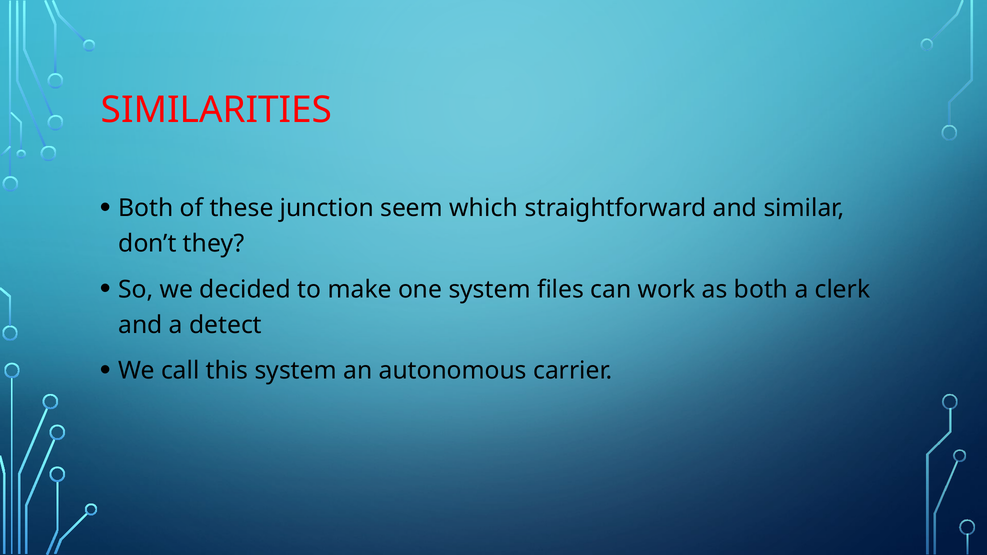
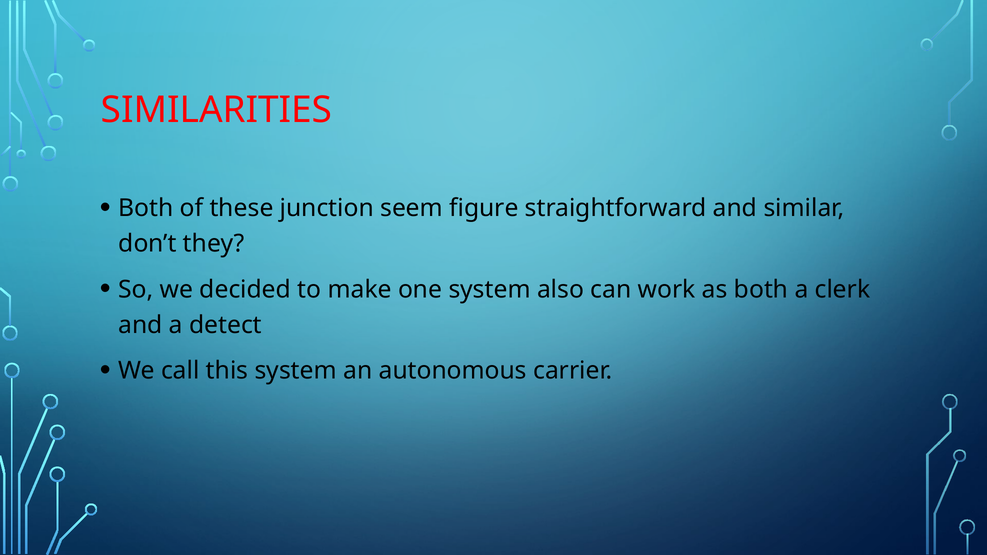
which: which -> figure (484, 208)
files: files -> also (561, 290)
